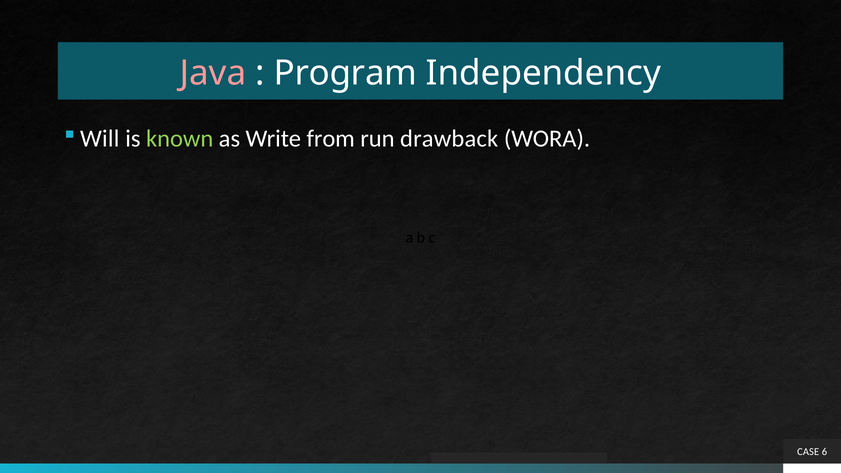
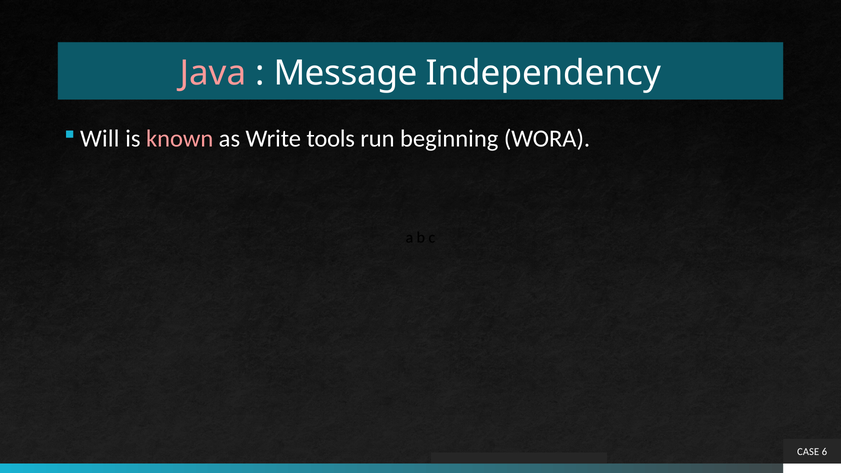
Program: Program -> Message (346, 73)
known colour: light green -> pink (180, 139)
from: from -> tools (331, 139)
drawback: drawback -> beginning (449, 139)
